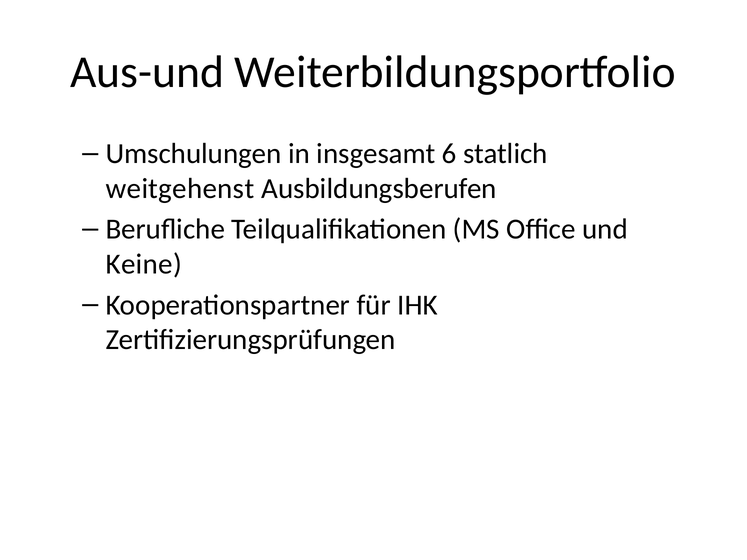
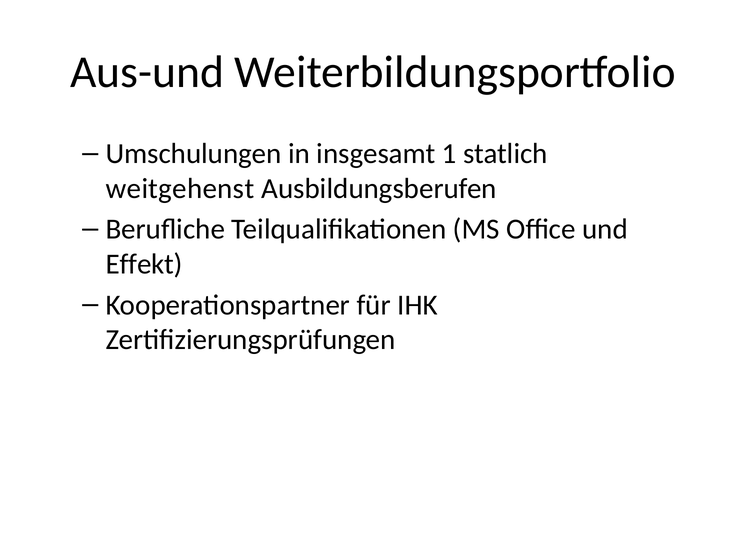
6: 6 -> 1 (449, 154)
Keine: Keine -> Effekt (144, 264)
